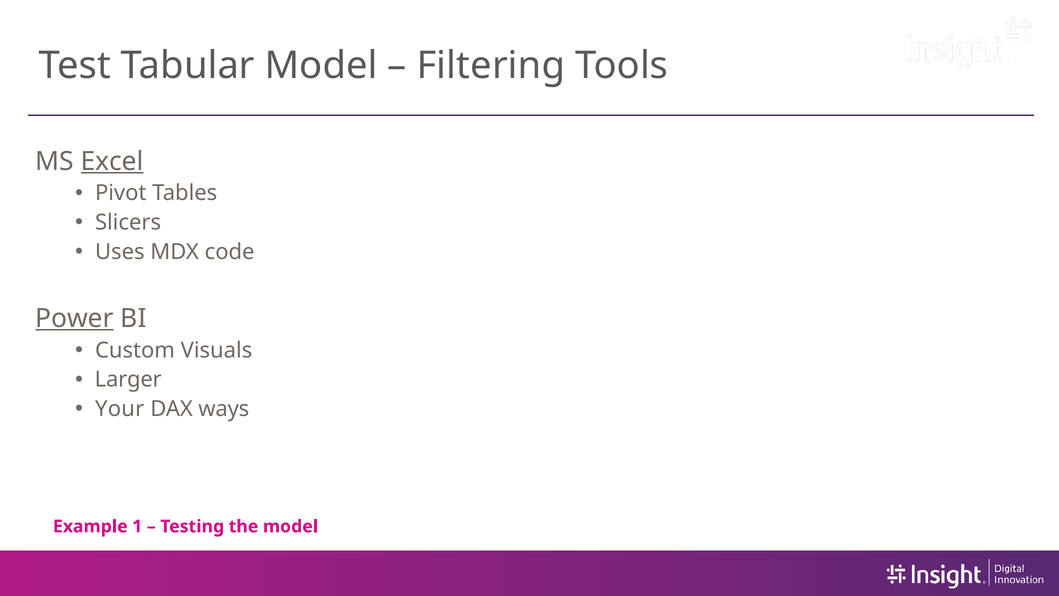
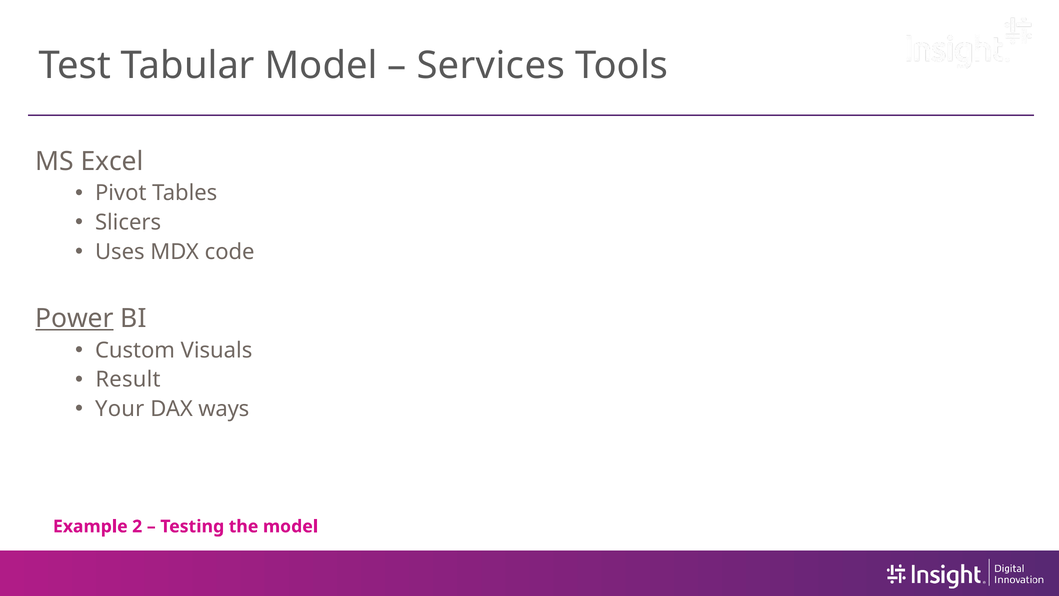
Filtering: Filtering -> Services (491, 66)
Excel underline: present -> none (112, 161)
Larger: Larger -> Result (128, 379)
1: 1 -> 2 (137, 526)
